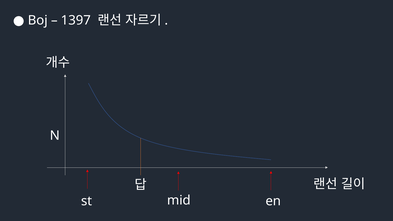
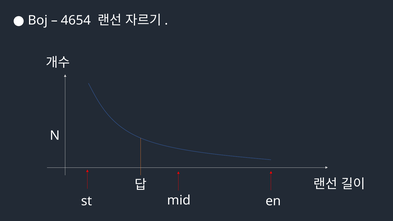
1397: 1397 -> 4654 (76, 20)
